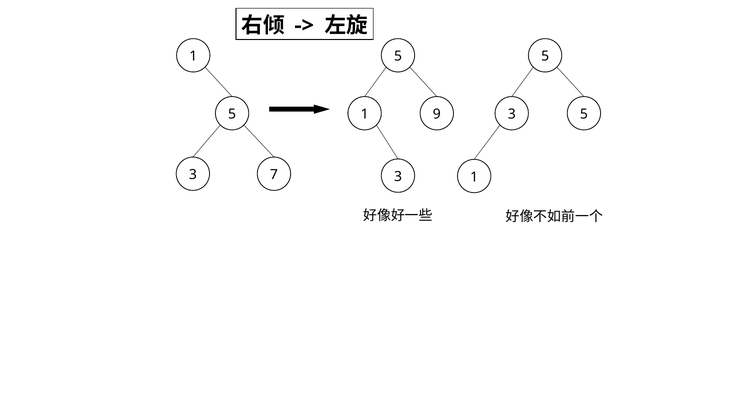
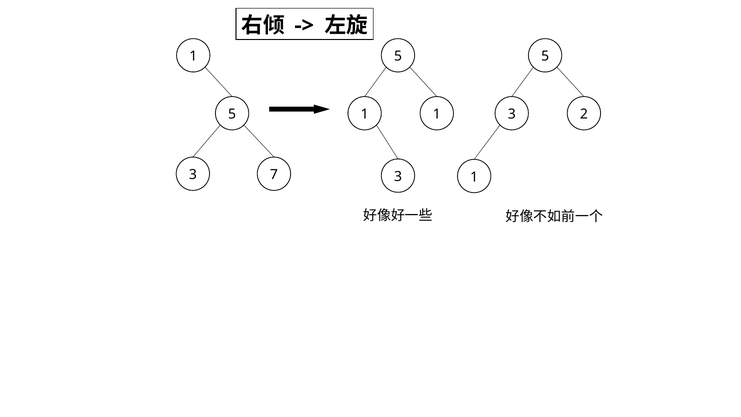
1 9: 9 -> 1 (437, 114)
5: 5 -> 2 (584, 114)
